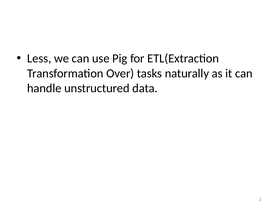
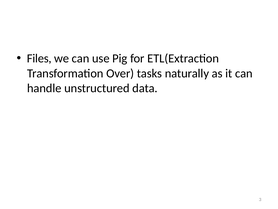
Less: Less -> Files (39, 58)
